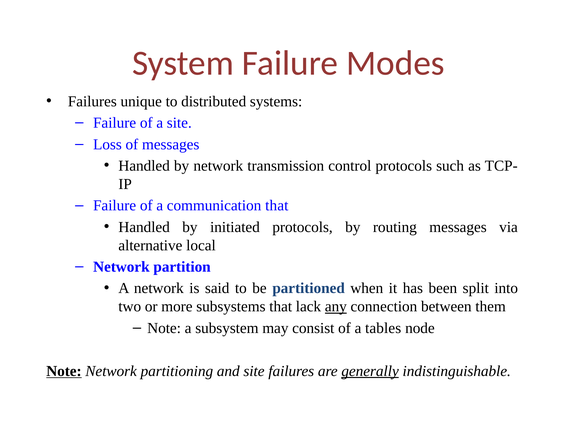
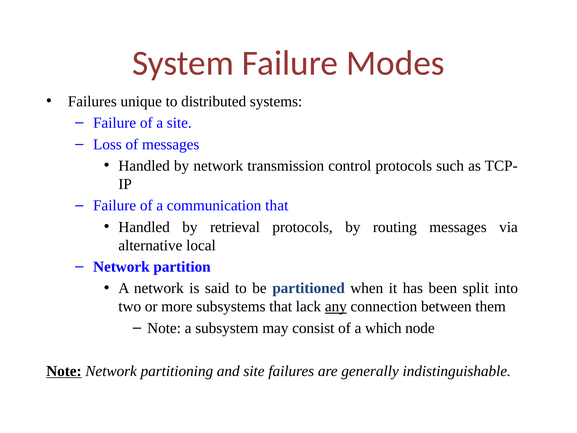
initiated: initiated -> retrieval (235, 227)
tables: tables -> which (383, 328)
generally underline: present -> none (370, 371)
